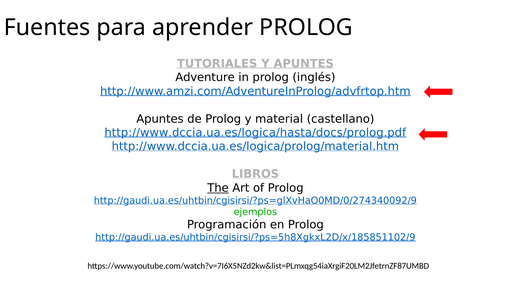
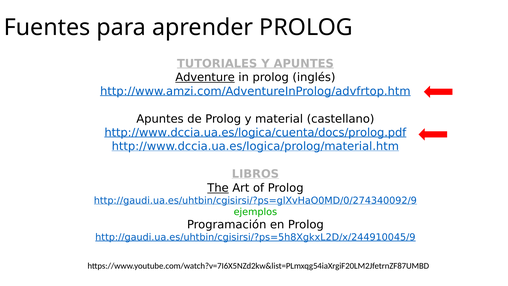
Adventure underline: none -> present (205, 77)
http://www.dccia.ua.es/logica/hasta/docs/prolog.pdf: http://www.dccia.ua.es/logica/hasta/docs/prolog.pdf -> http://www.dccia.ua.es/logica/cuenta/docs/prolog.pdf (255, 133)
http://gaudi.ua.es/uhtbin/cgisirsi/?ps=5h8XgkxL2D/x/185851102/9: http://gaudi.ua.es/uhtbin/cgisirsi/?ps=5h8XgkxL2D/x/185851102/9 -> http://gaudi.ua.es/uhtbin/cgisirsi/?ps=5h8XgkxL2D/x/244910045/9 (255, 237)
